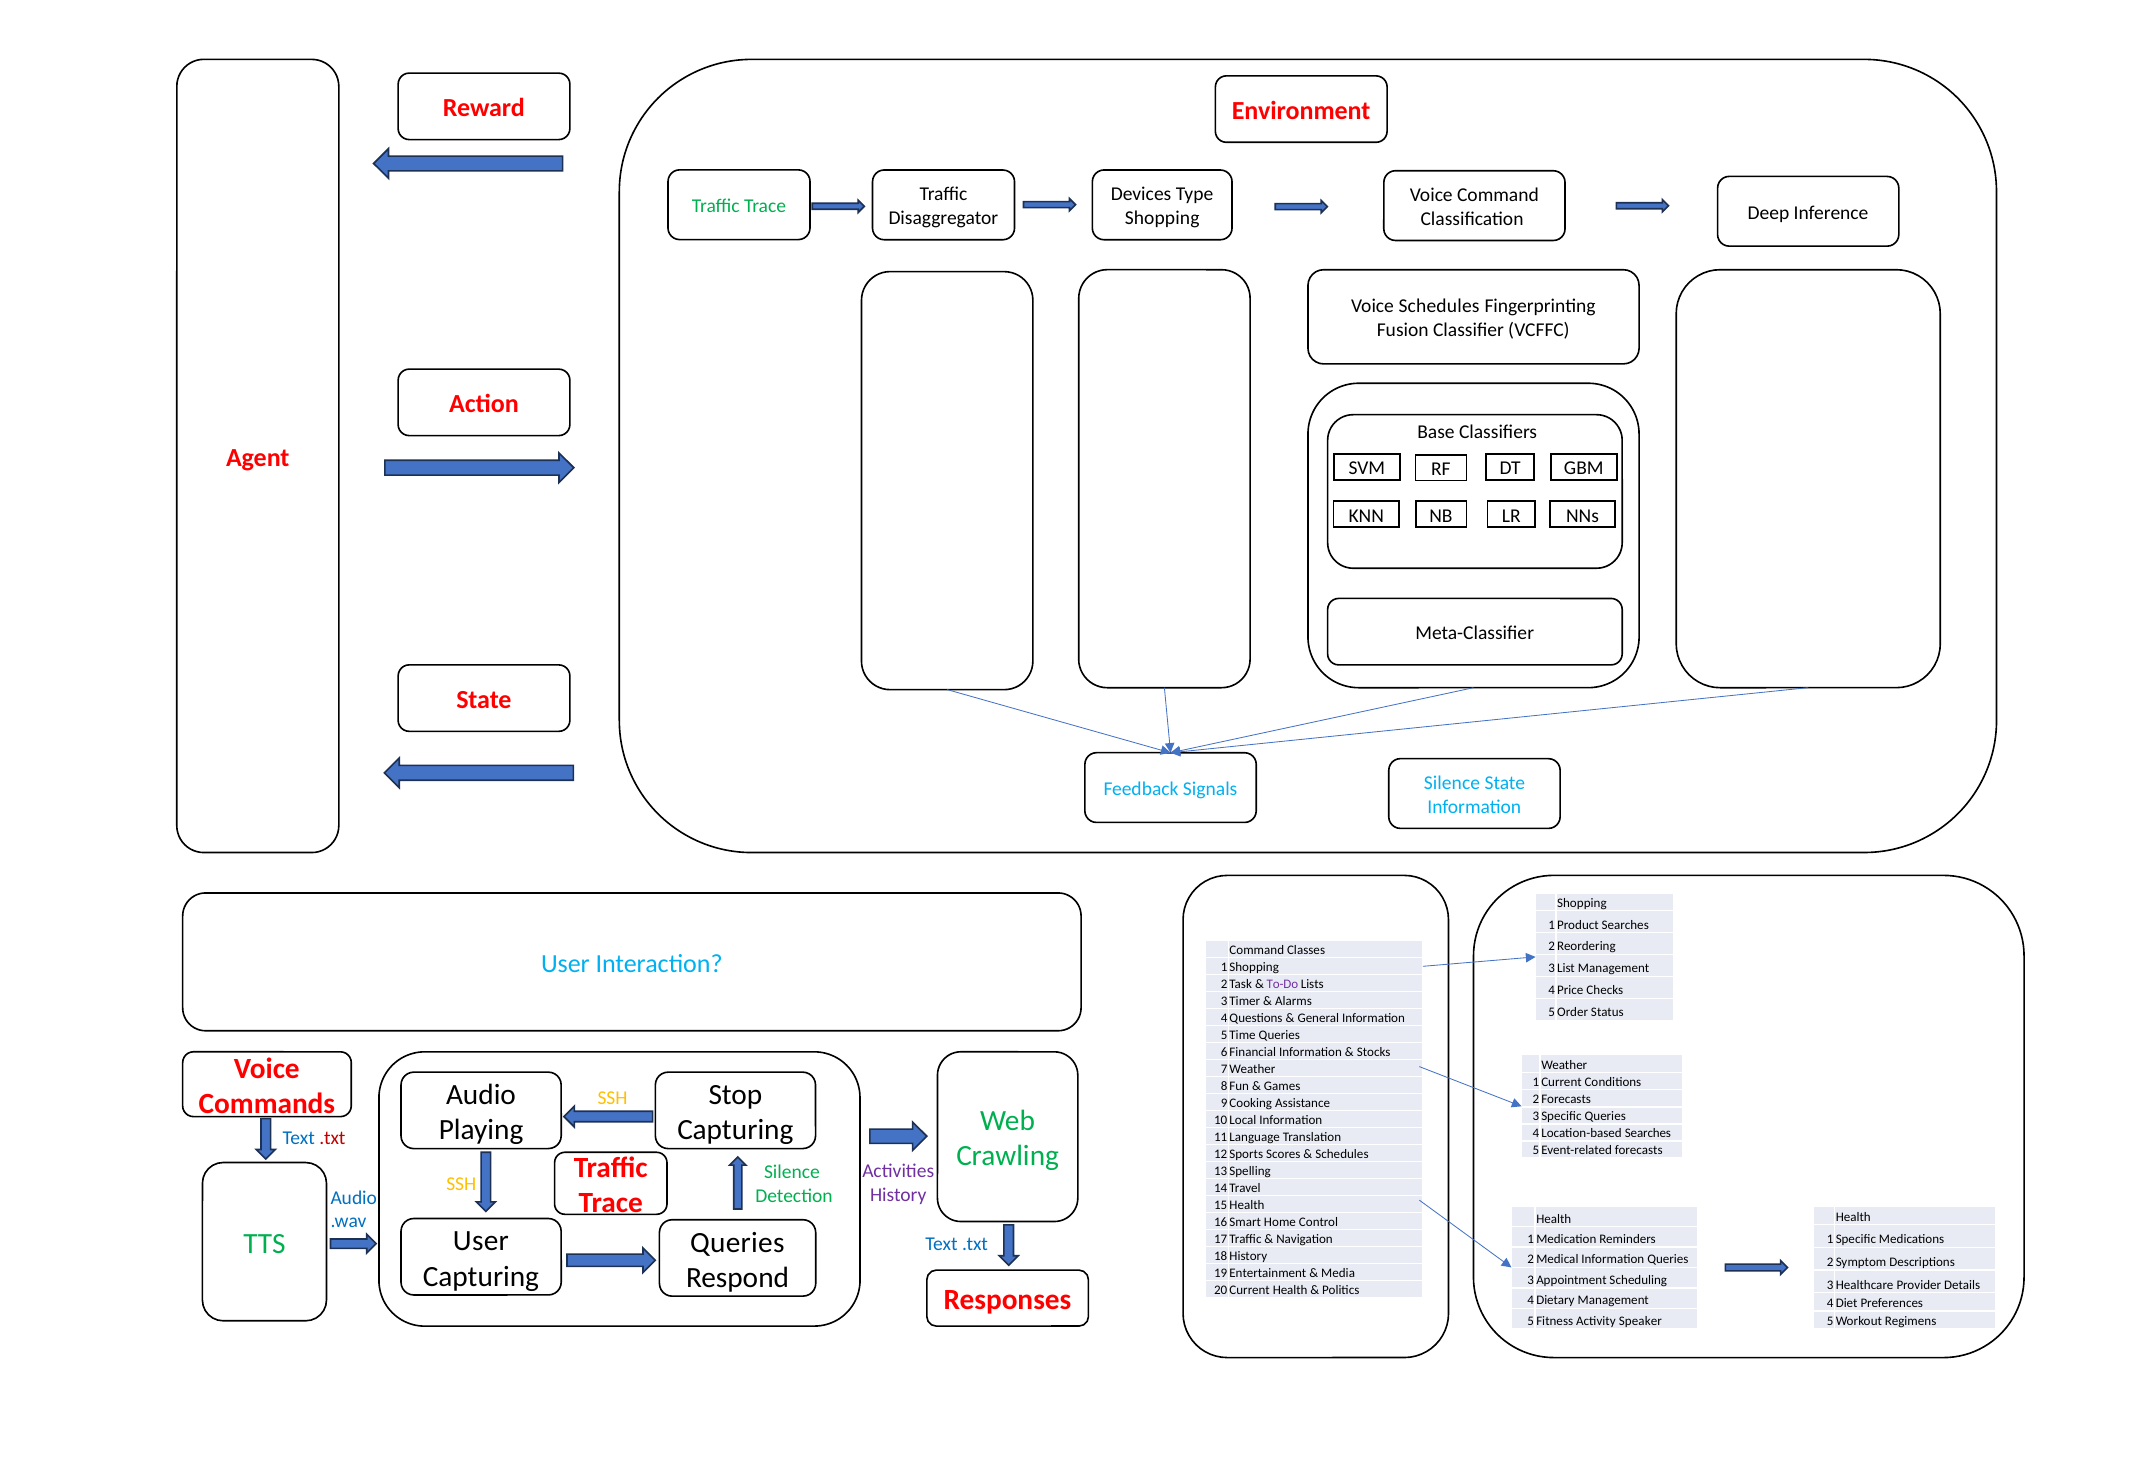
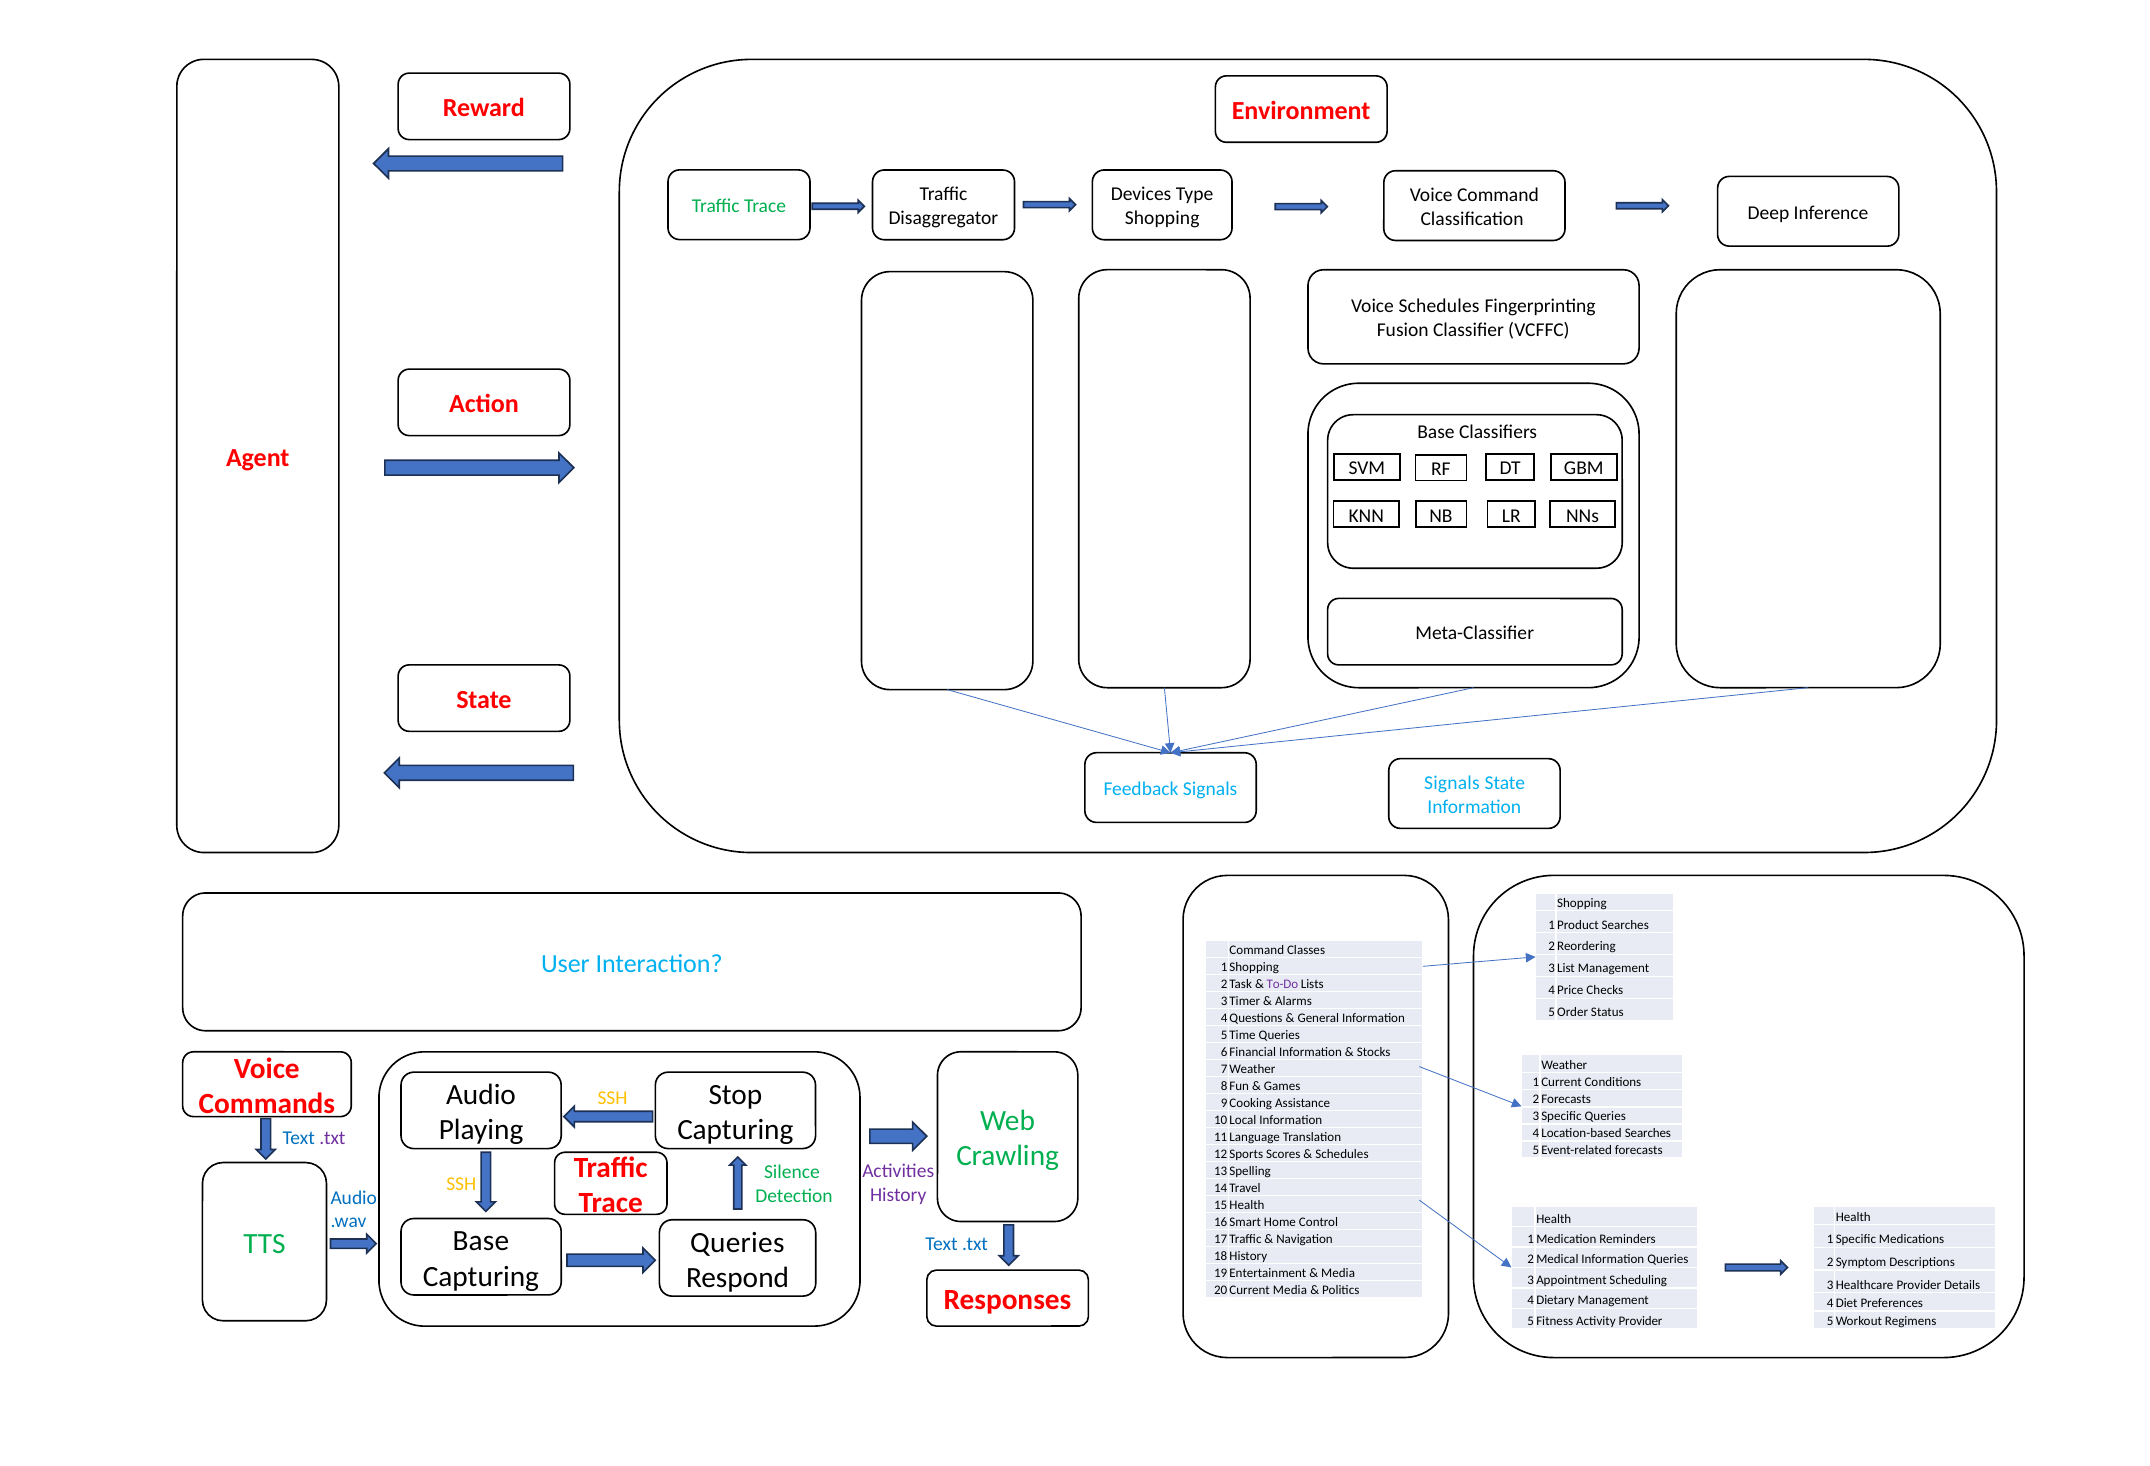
Signals Silence: Silence -> Signals (1452, 783)
.txt colour: red -> purple (332, 1139)
User: User -> Base (481, 1241)
Health: Health -> Media (1290, 1290)
Activity Speaker: Speaker -> Provider (1640, 1321)
